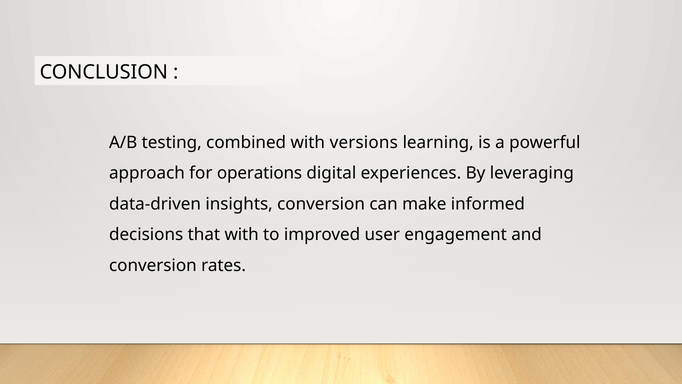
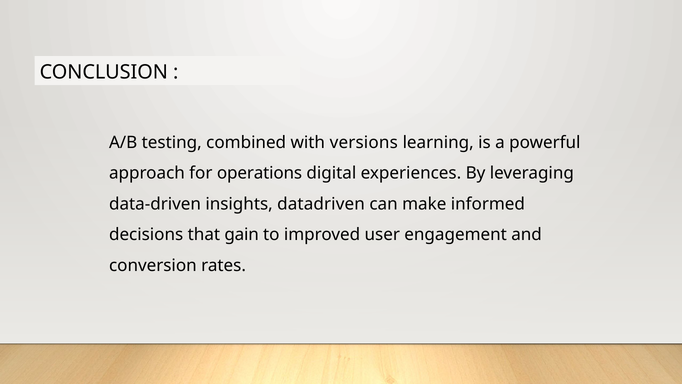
insights conversion: conversion -> datadriven (321, 204)
that with: with -> gain (242, 234)
